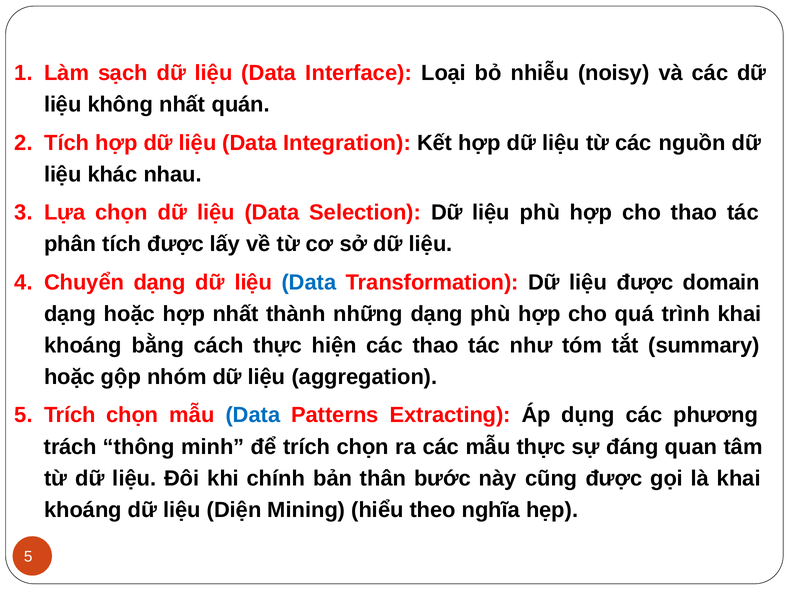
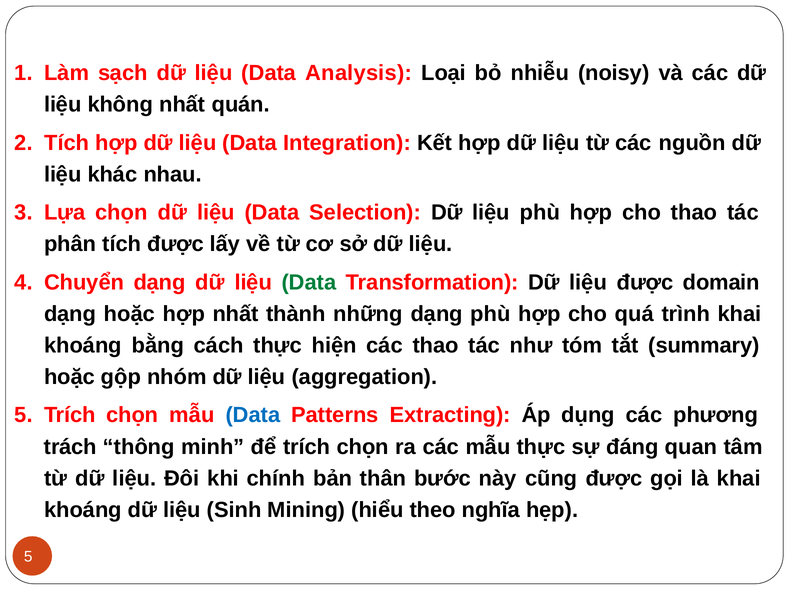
Interface: Interface -> Analysis (359, 73)
Data colour: blue -> green (309, 282)
Diện: Diện -> Sinh (234, 510)
